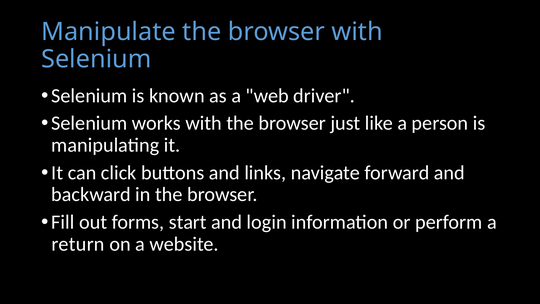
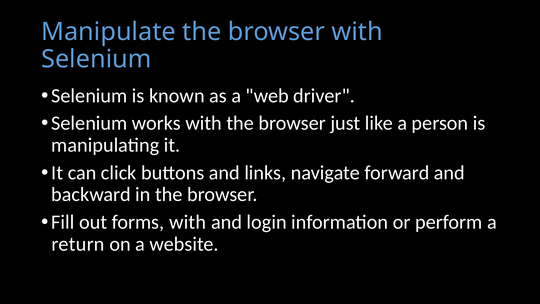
forms start: start -> with (188, 222)
